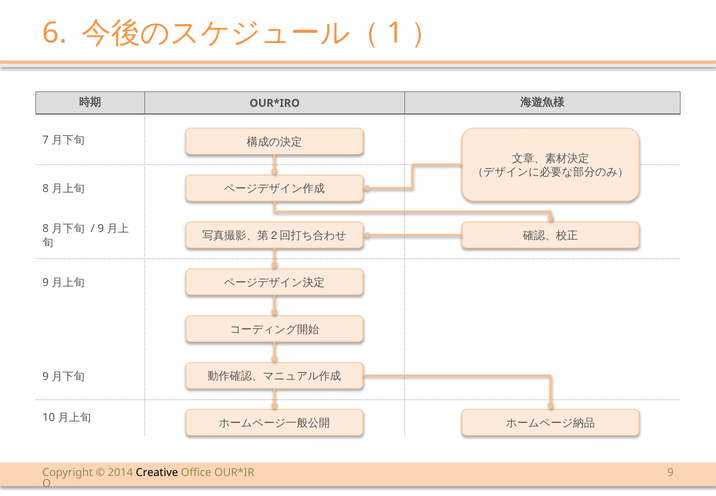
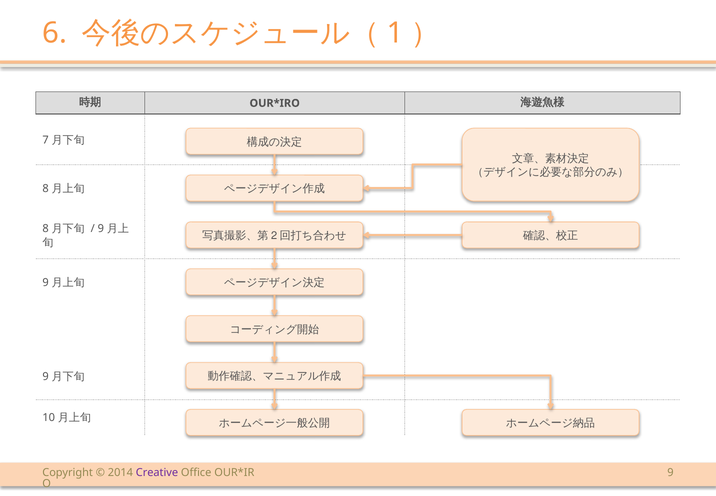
Creative colour: black -> purple (157, 472)
